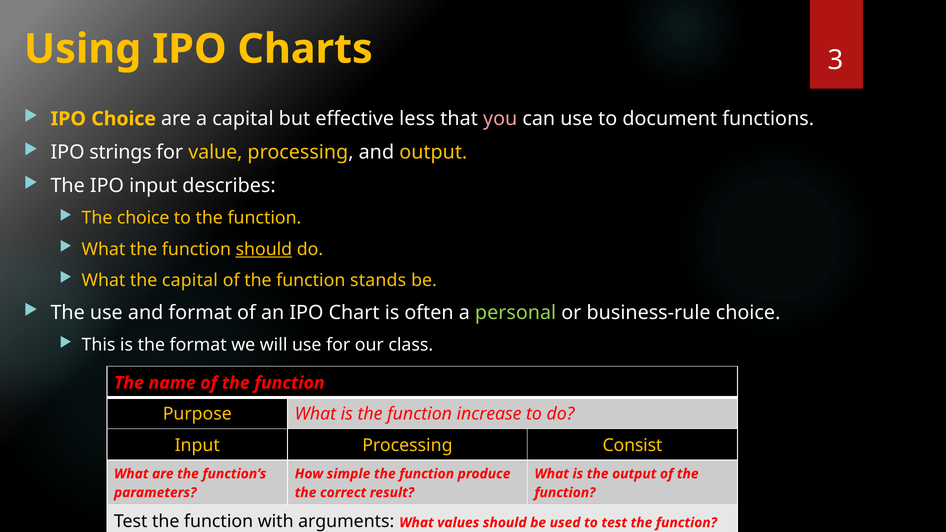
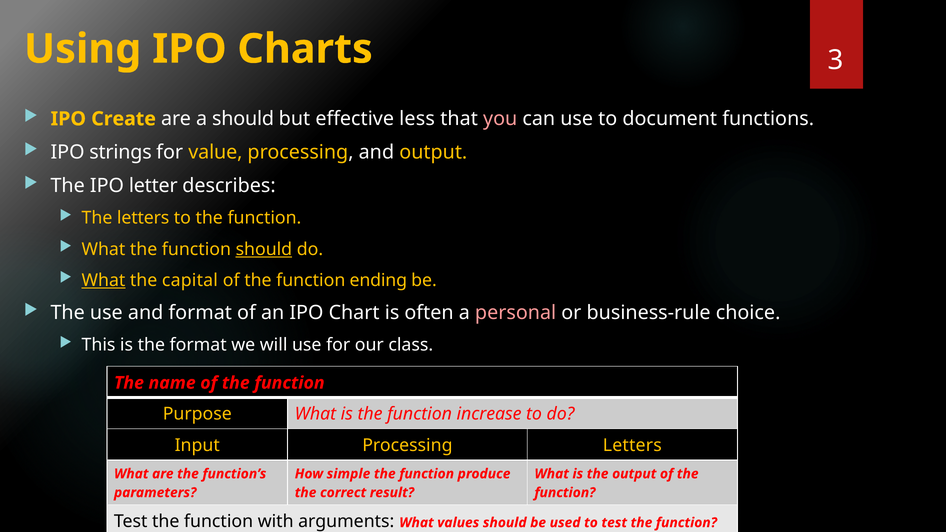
IPO Choice: Choice -> Create (124, 119)
a capital: capital -> should (243, 119)
IPO input: input -> letter (153, 186)
The choice: choice -> letters (143, 218)
What underline: none -> present (103, 280)
stands: stands -> ending (378, 280)
personal colour: light green -> pink (516, 313)
Processing Consist: Consist -> Letters (632, 445)
